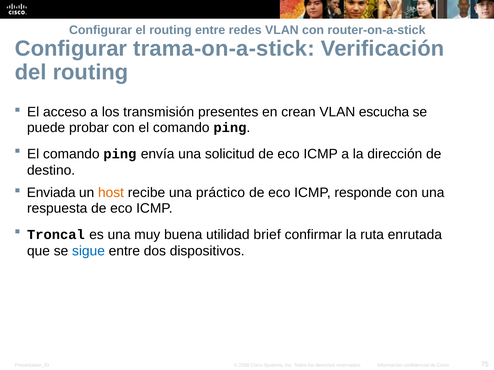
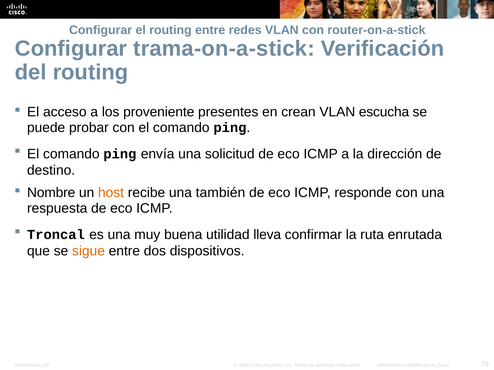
transmisión: transmisión -> proveniente (159, 112)
Enviada: Enviada -> Nombre (51, 193)
práctico: práctico -> también (220, 193)
brief: brief -> lleva (267, 235)
sigue colour: blue -> orange (88, 251)
